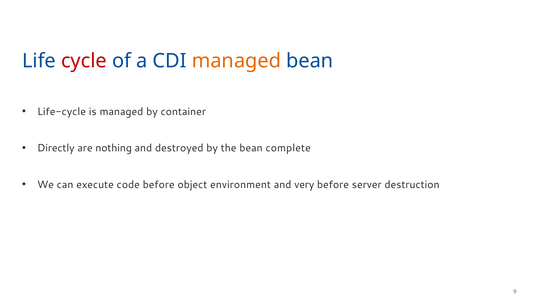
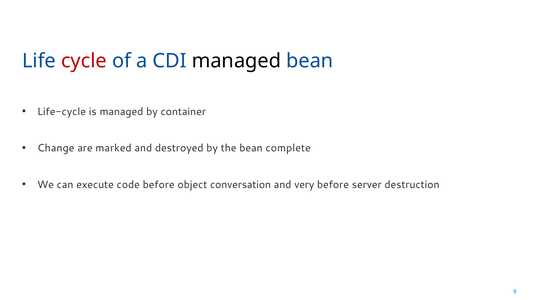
managed colour: orange -> black (236, 61)
Directly: Directly -> Change (56, 148)
nothing: nothing -> marked (114, 148)
environment: environment -> conversation (241, 184)
